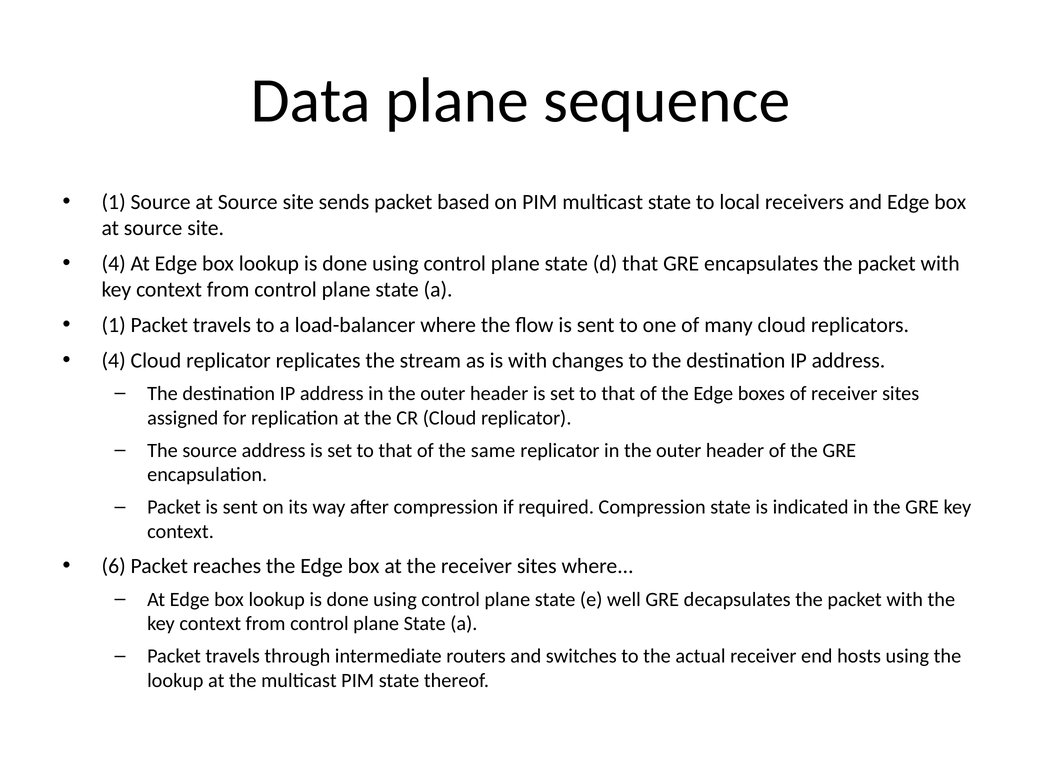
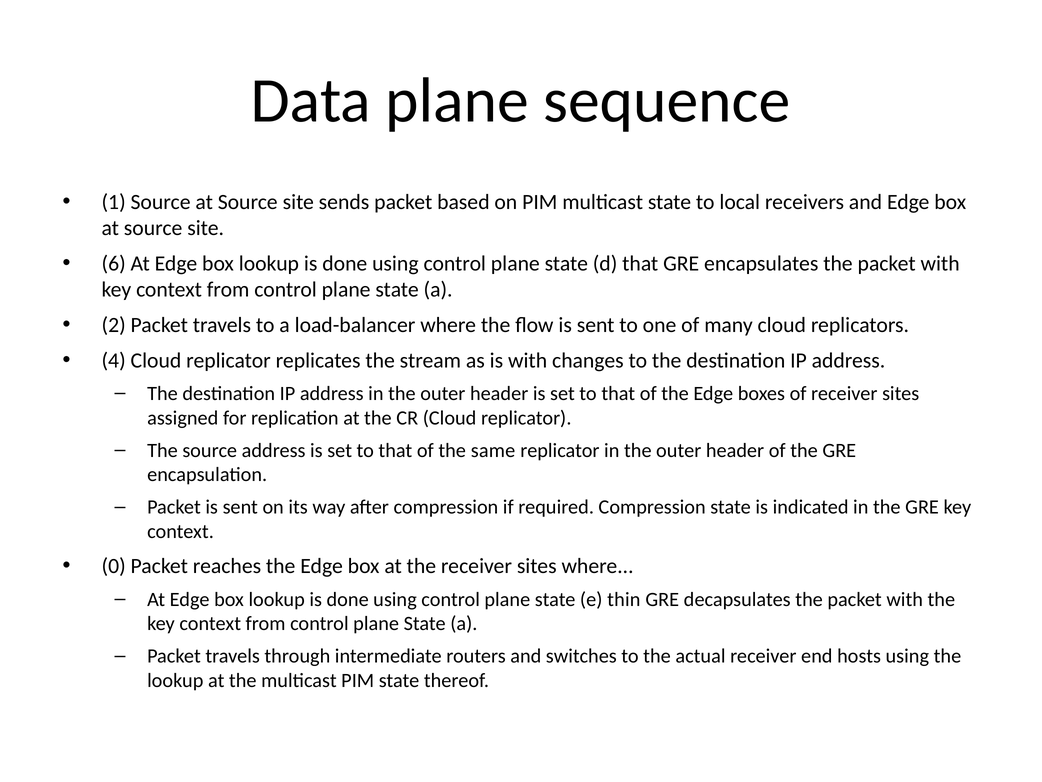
4: 4 -> 6 (114, 263)
1: 1 -> 2 (114, 325)
6: 6 -> 0 (114, 566)
well: well -> thin (624, 599)
